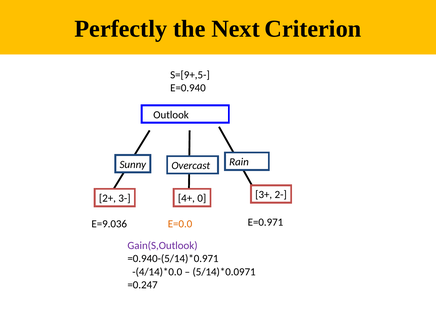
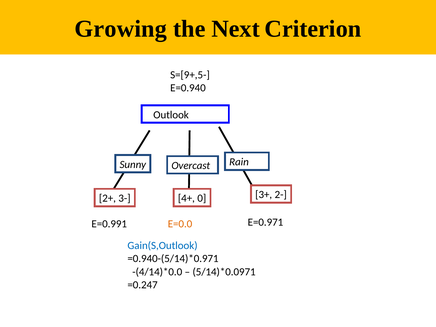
Perfectly: Perfectly -> Growing (121, 29)
E=9.036: E=9.036 -> E=0.991 (109, 224)
Gain(S,Outlook colour: purple -> blue (163, 246)
